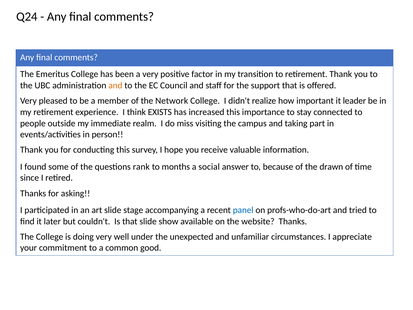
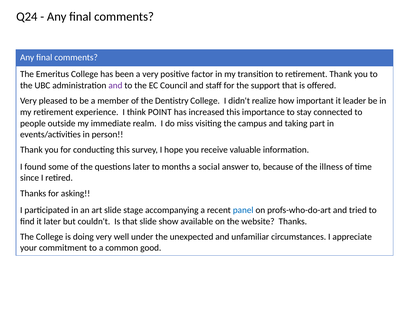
and colour: orange -> purple (115, 85)
Network: Network -> Dentistry (172, 101)
EXISTS: EXISTS -> POINT (160, 112)
questions rank: rank -> later (141, 167)
drawn: drawn -> illness (331, 167)
